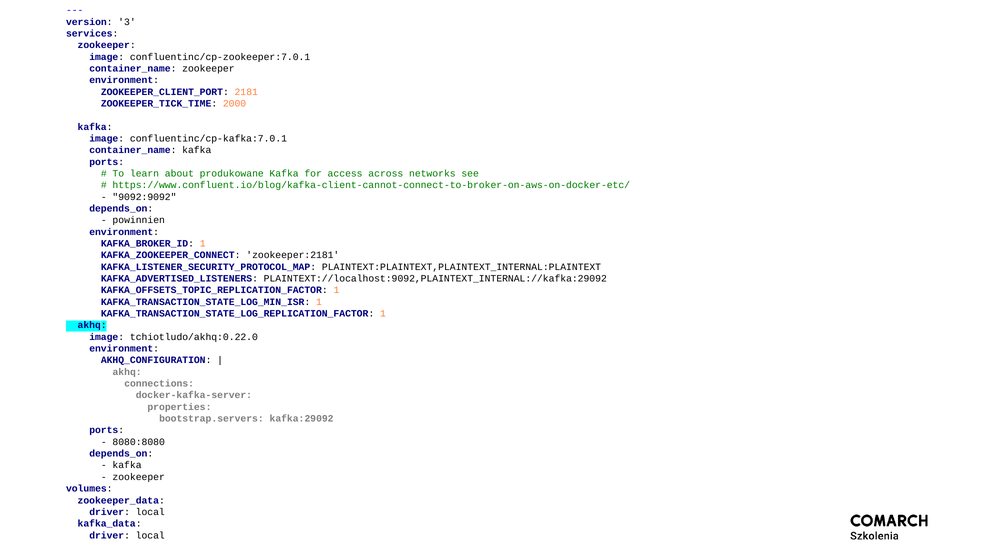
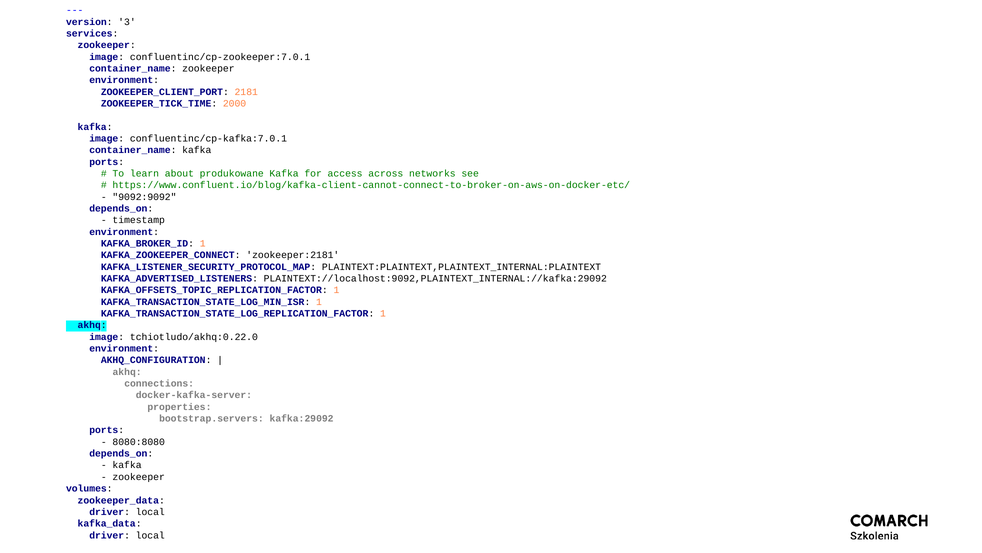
powinnien: powinnien -> timestamp (139, 220)
